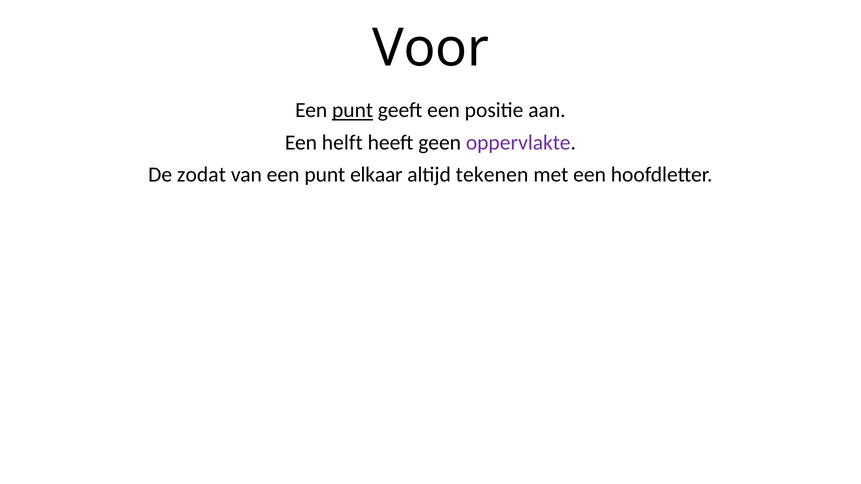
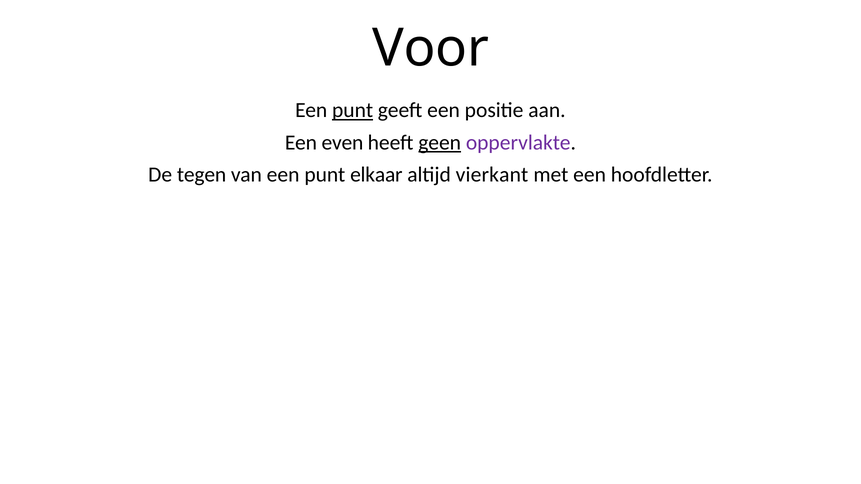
helft: helft -> even (342, 143)
geen underline: none -> present (440, 143)
zodat: zodat -> tegen (202, 175)
tekenen: tekenen -> vierkant (492, 175)
